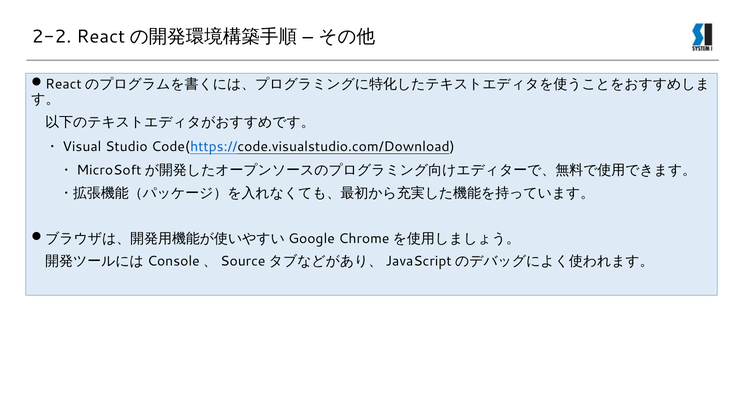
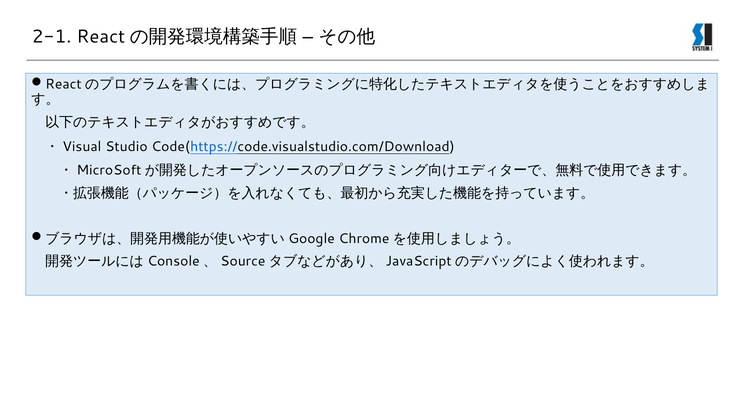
2-2: 2-2 -> 2-1 (52, 37)
